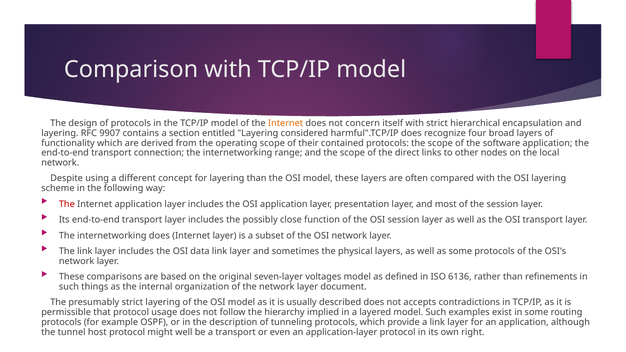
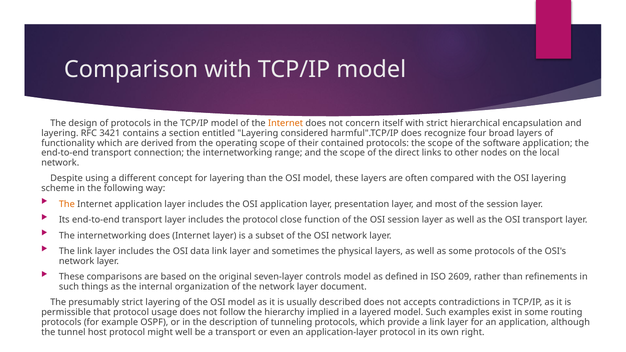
9907: 9907 -> 3421 (110, 133)
The colour: red -> orange (67, 204)
the possibly: possibly -> protocol (260, 220)
voltages: voltages -> controls (323, 277)
6136: 6136 -> 2609 (460, 277)
